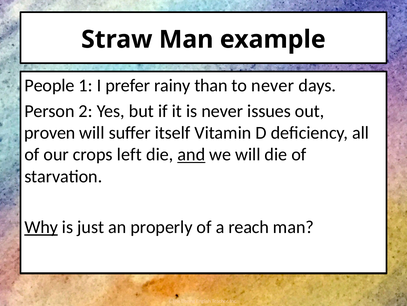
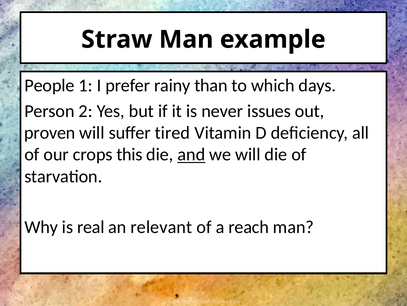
to never: never -> which (273, 85)
itself: itself -> tired (172, 132)
left: left -> this (130, 154)
Why underline: present -> none (41, 227)
just: just -> real (91, 227)
properly: properly -> relevant (161, 227)
